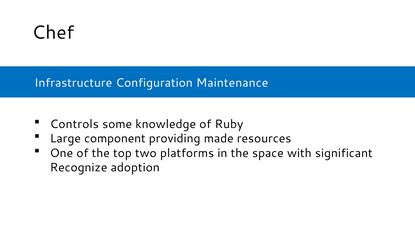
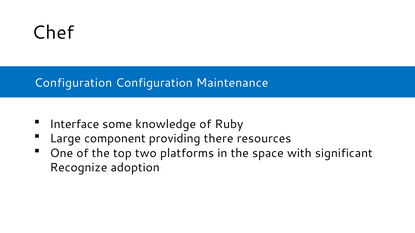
Infrastructure: Infrastructure -> Configuration (73, 83)
Controls: Controls -> Interface (74, 124)
made: made -> there (219, 139)
